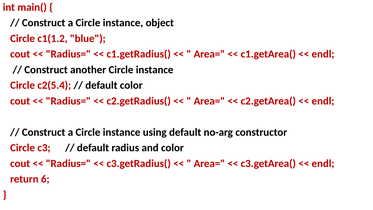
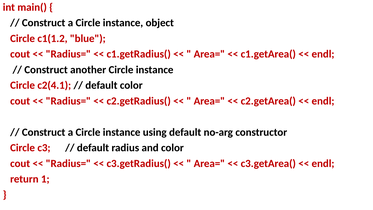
c2(5.4: c2(5.4 -> c2(4.1 (54, 85)
6: 6 -> 1 (45, 179)
